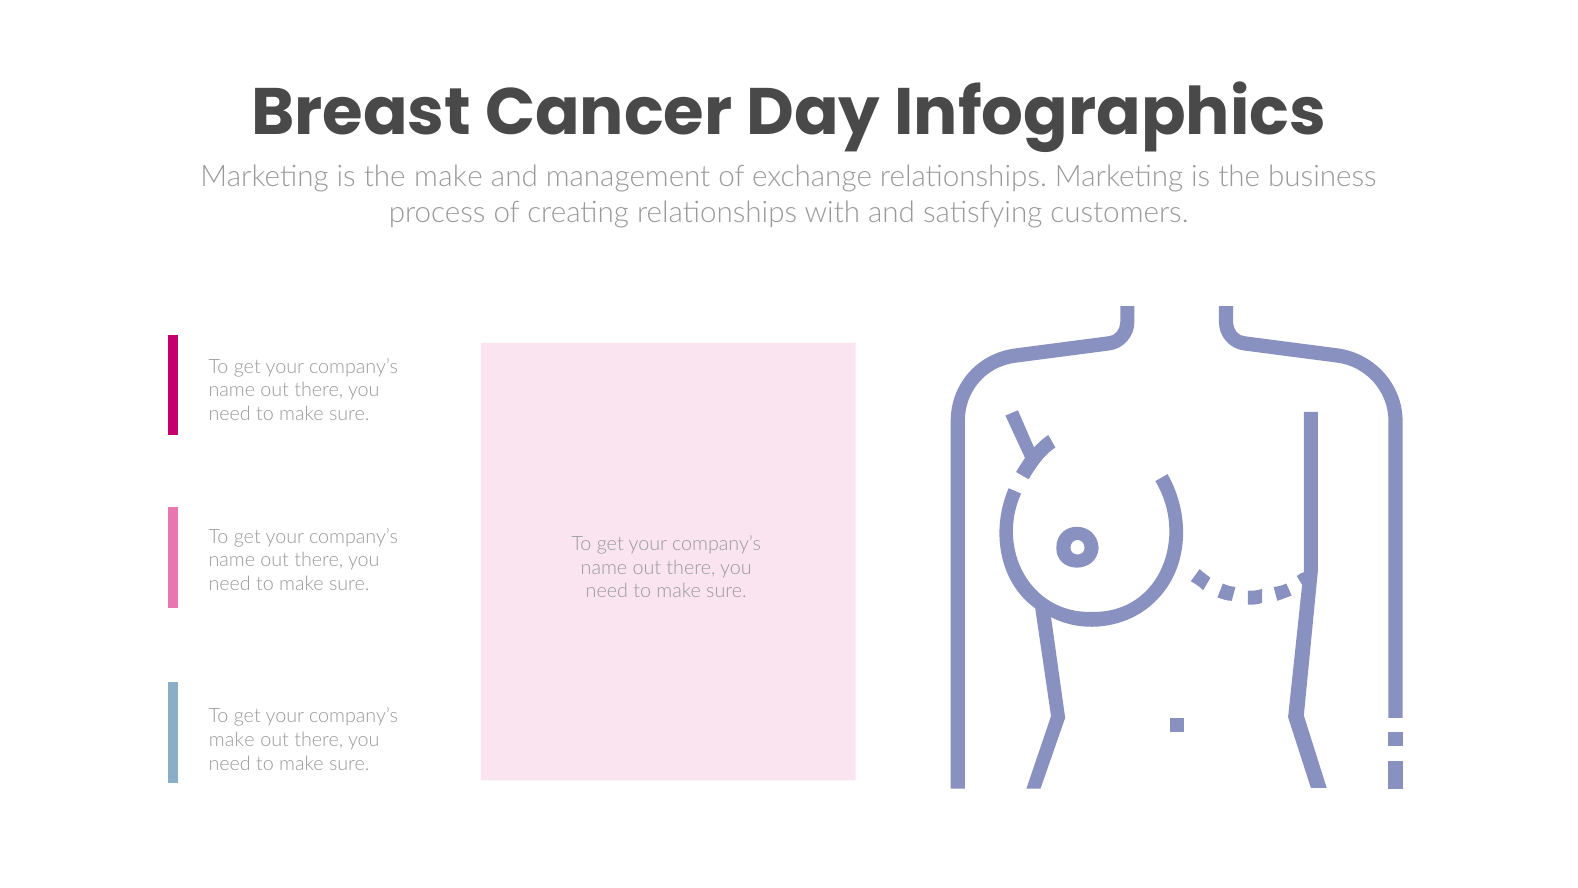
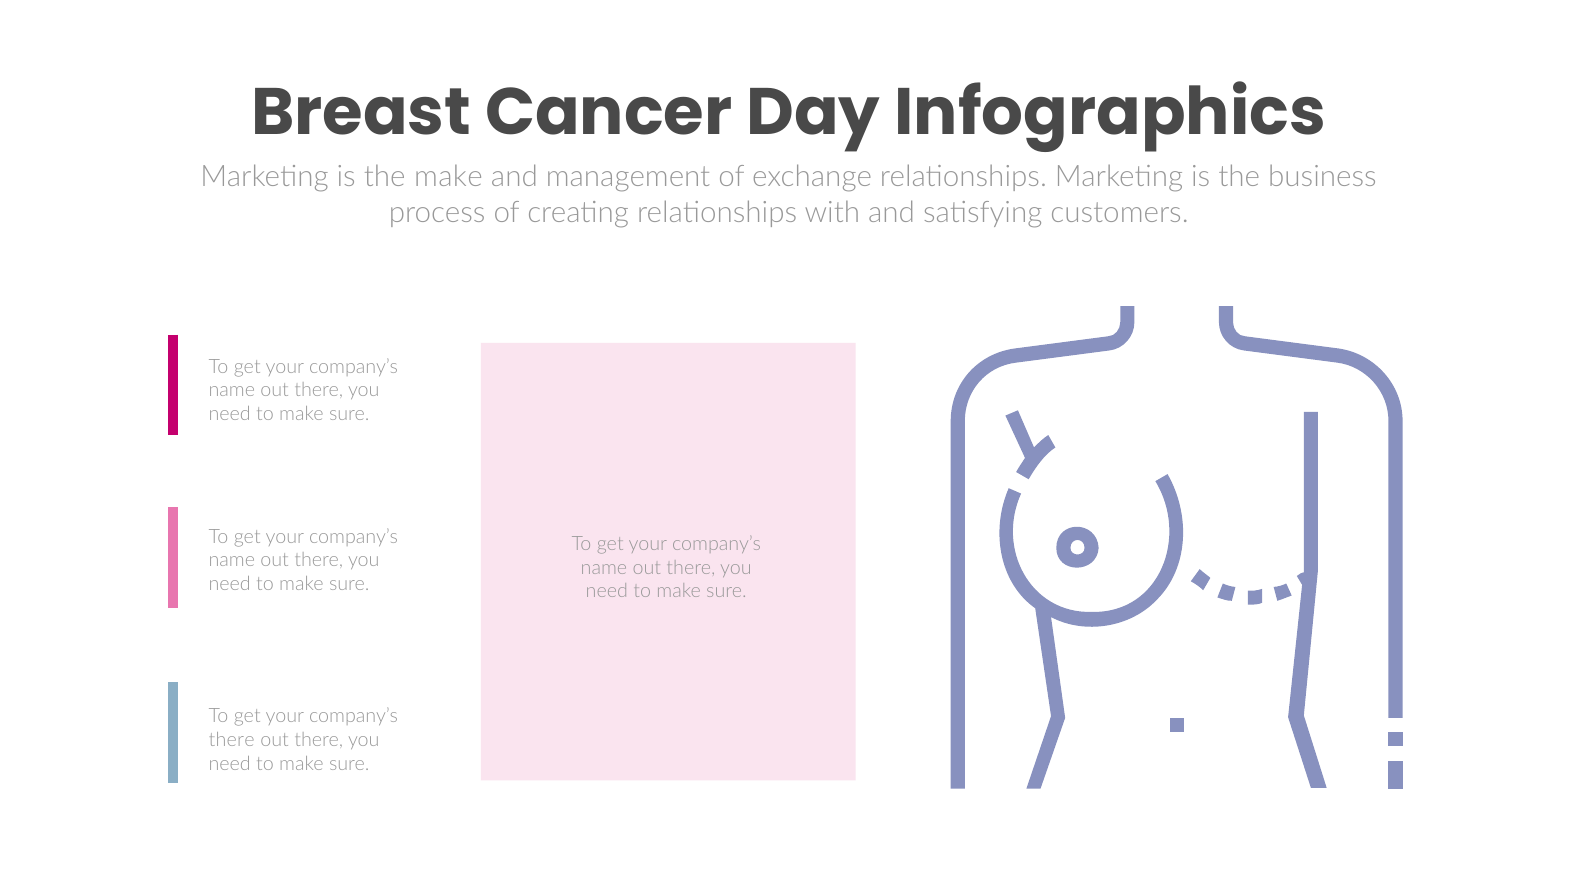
make: make -> there (232, 740)
